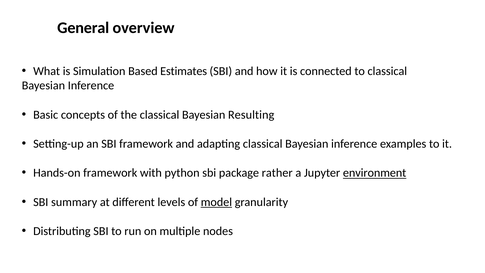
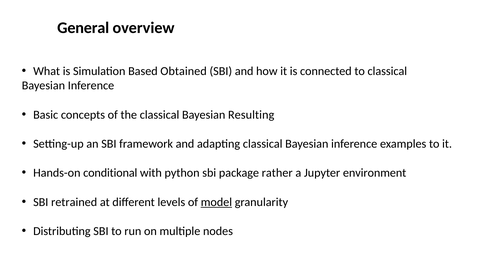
Estimates: Estimates -> Obtained (184, 71)
Hands-on framework: framework -> conditional (110, 173)
environment underline: present -> none (375, 173)
summary: summary -> retrained (74, 202)
